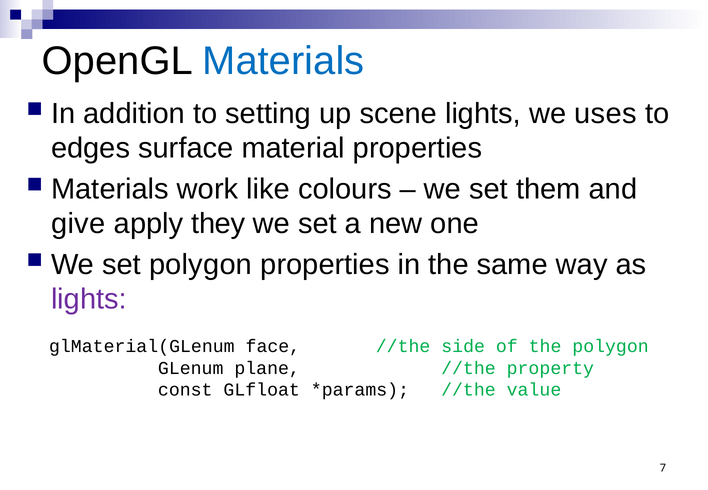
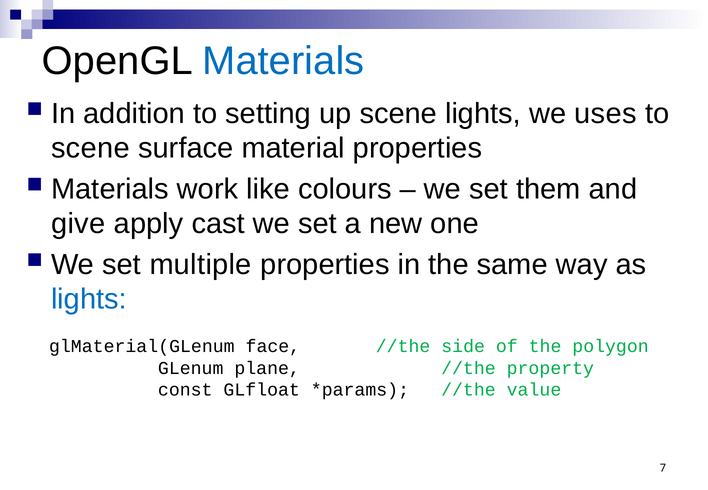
edges: edges -> scene (90, 148)
they: they -> cast (218, 224)
set polygon: polygon -> multiple (201, 265)
lights colour: purple -> blue (89, 299)
